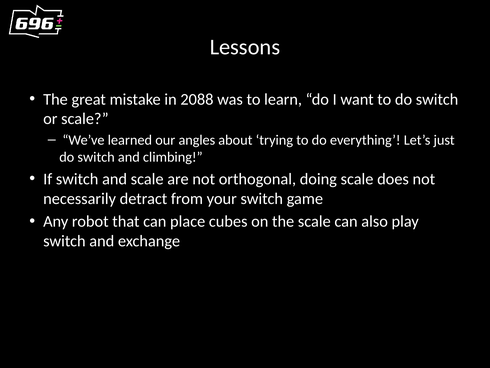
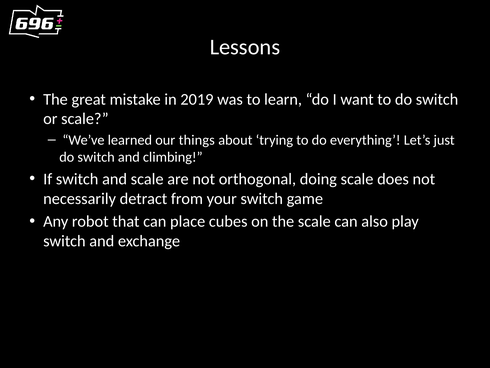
2088: 2088 -> 2019 (197, 99)
angles: angles -> things (197, 140)
